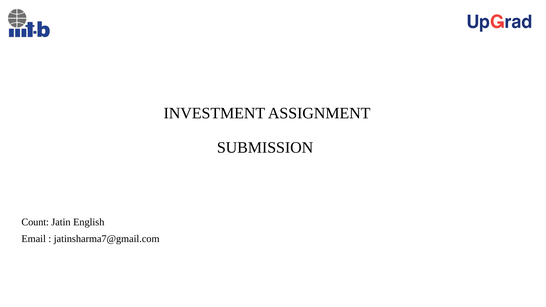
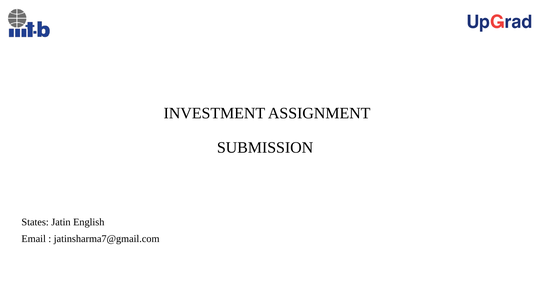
Count: Count -> States (35, 222)
